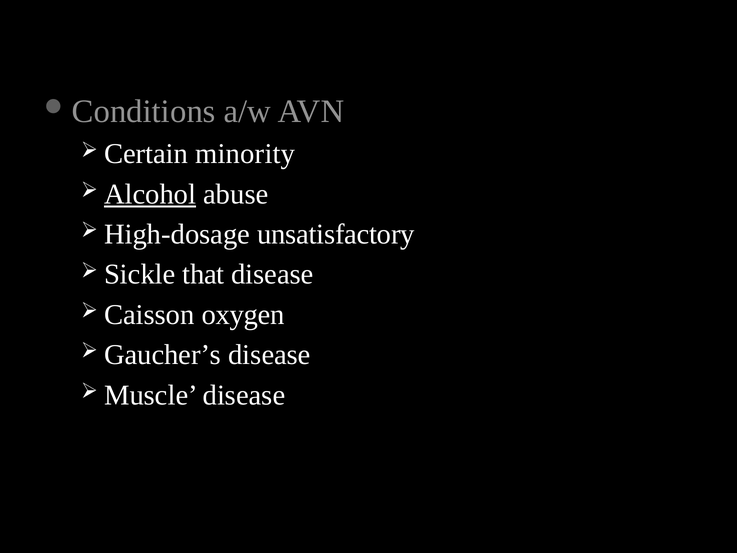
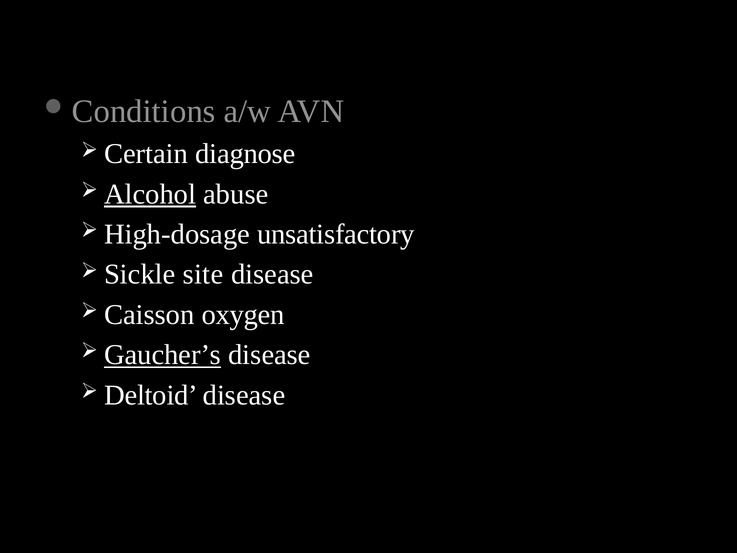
minority: minority -> diagnose (245, 154)
that: that -> site (203, 274)
Gaucher’s underline: none -> present (163, 355)
Muscle: Muscle -> Deltoid (151, 395)
